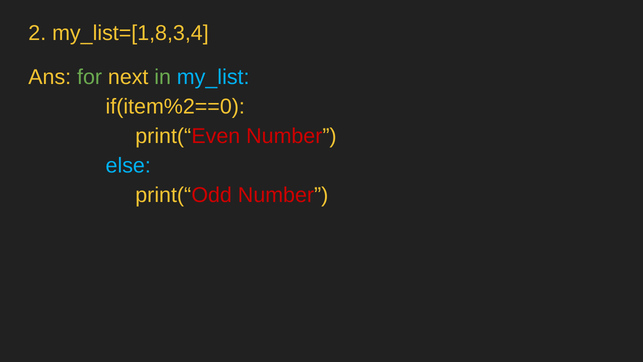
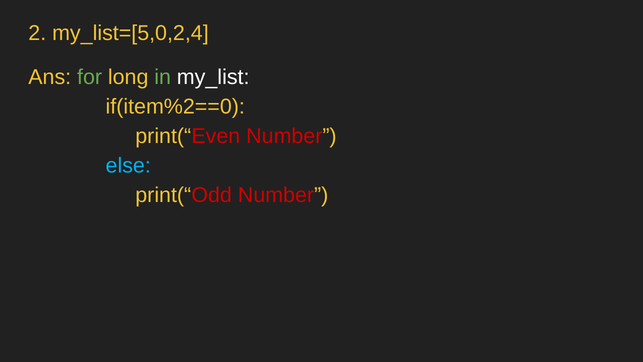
my_list=[1,8,3,4: my_list=[1,8,3,4 -> my_list=[5,0,2,4 (130, 33)
next: next -> long (128, 77)
my_list colour: light blue -> white (213, 77)
